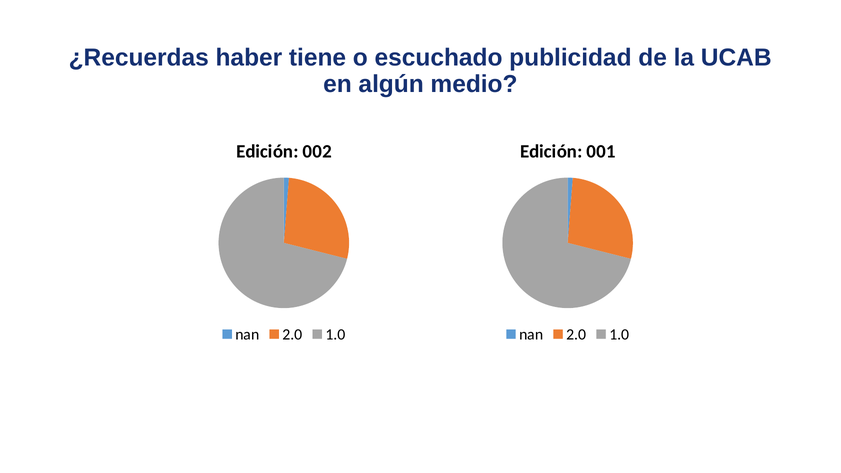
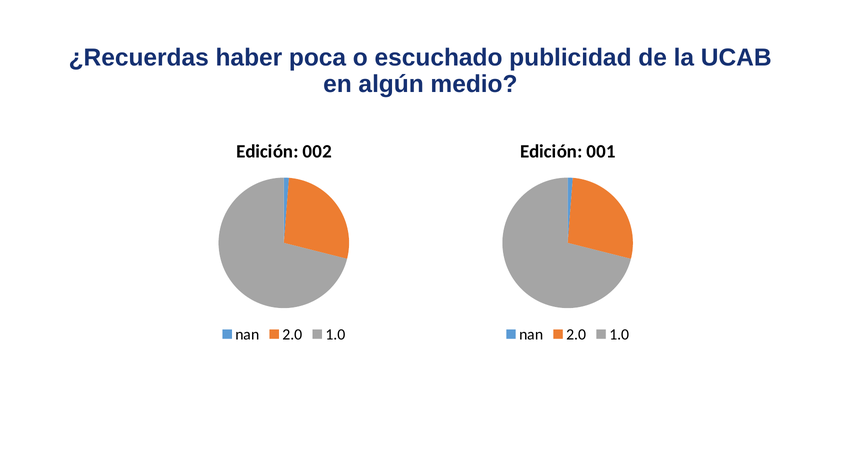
tiene: tiene -> poca (318, 57)
